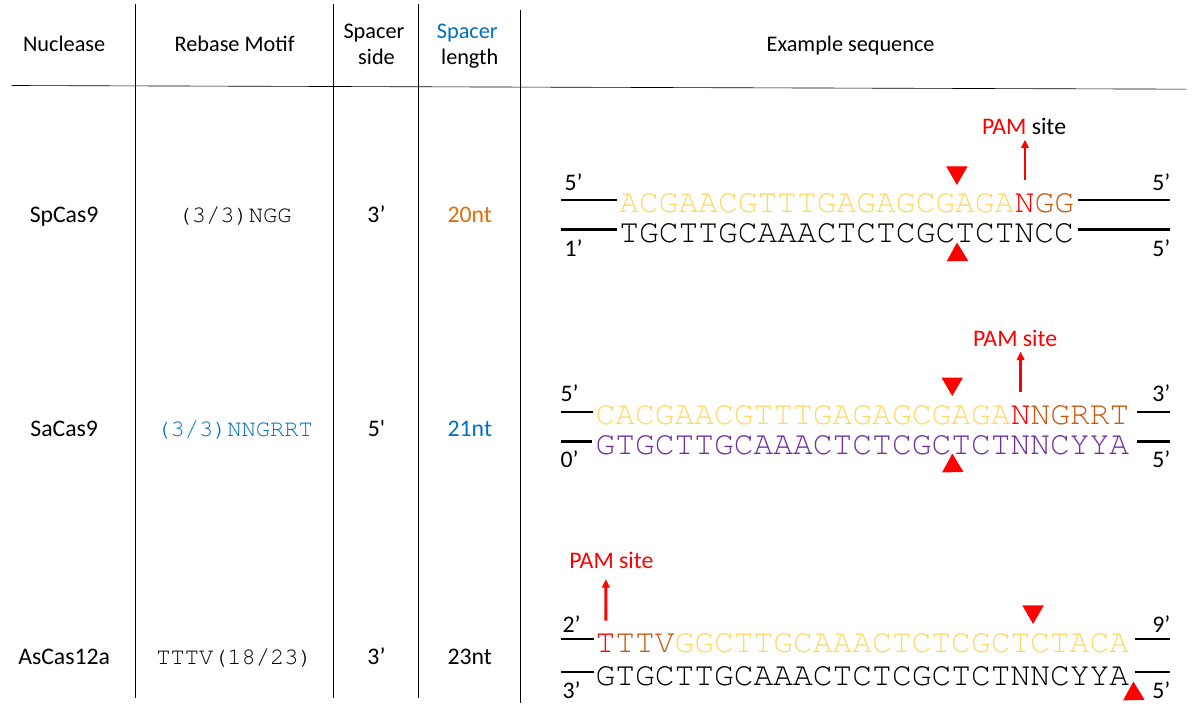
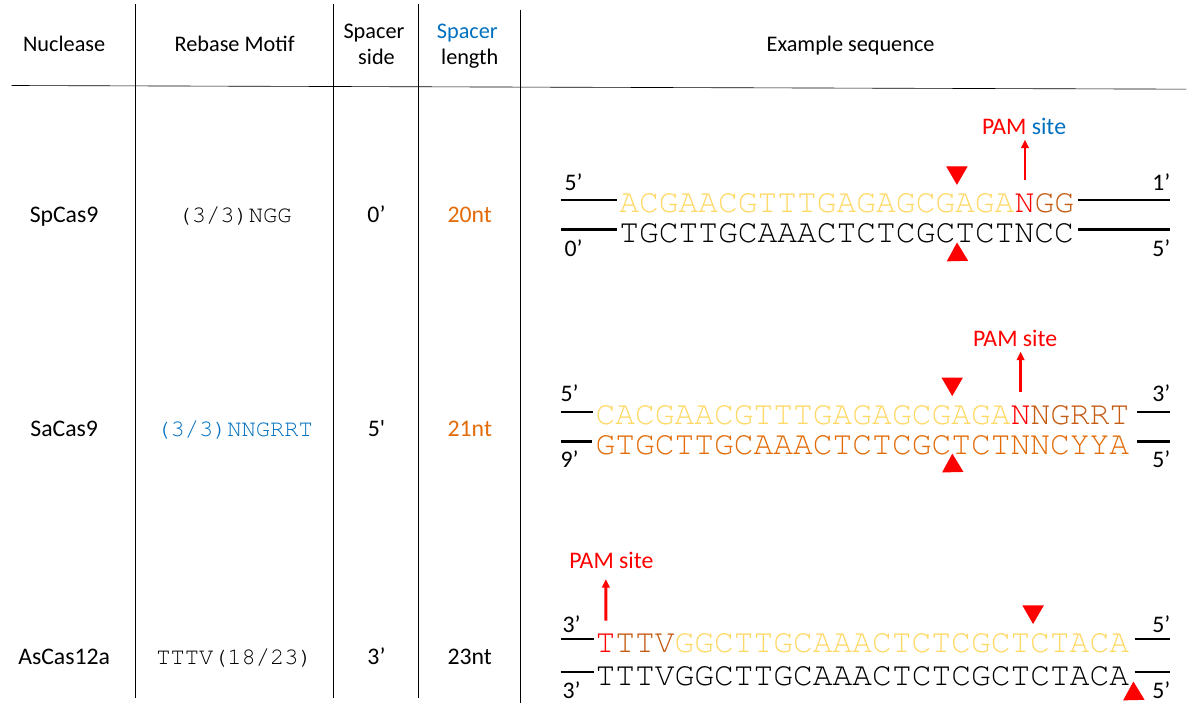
site colour: black -> blue (1049, 127)
5: 5 -> 1 (1161, 182)
3: 3 -> 0 (376, 214)
1: 1 -> 0 (574, 248)
21nt colour: blue -> orange (470, 428)
GTGCTTGCAAACTCTCGCTCTNNCYYA colour: purple -> orange (862, 443)
0: 0 -> 9 (570, 460)
2: 2 -> 3 (572, 624)
9: 9 -> 5 (1161, 624)
GTGCTTGCAAACTCTCGCTCTNNCYYA: GTGCTTGCAAACTCTCGCTCTNNCYYA -> TTTVGGCTTGCAAACTCTCGCTCTACA (862, 674)
